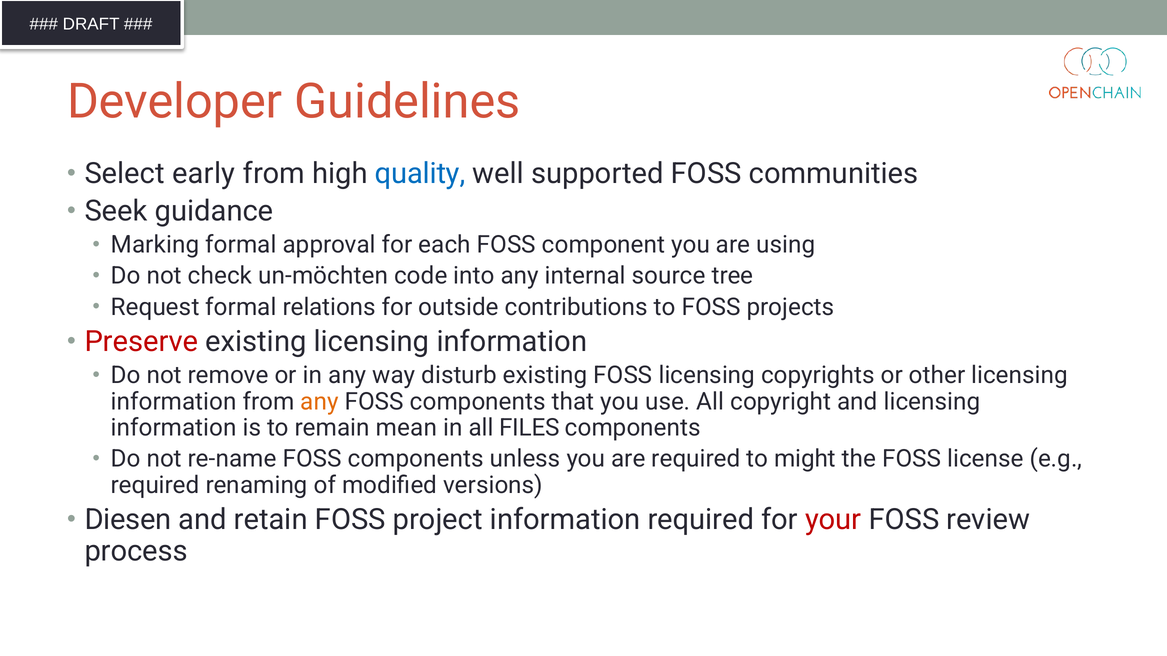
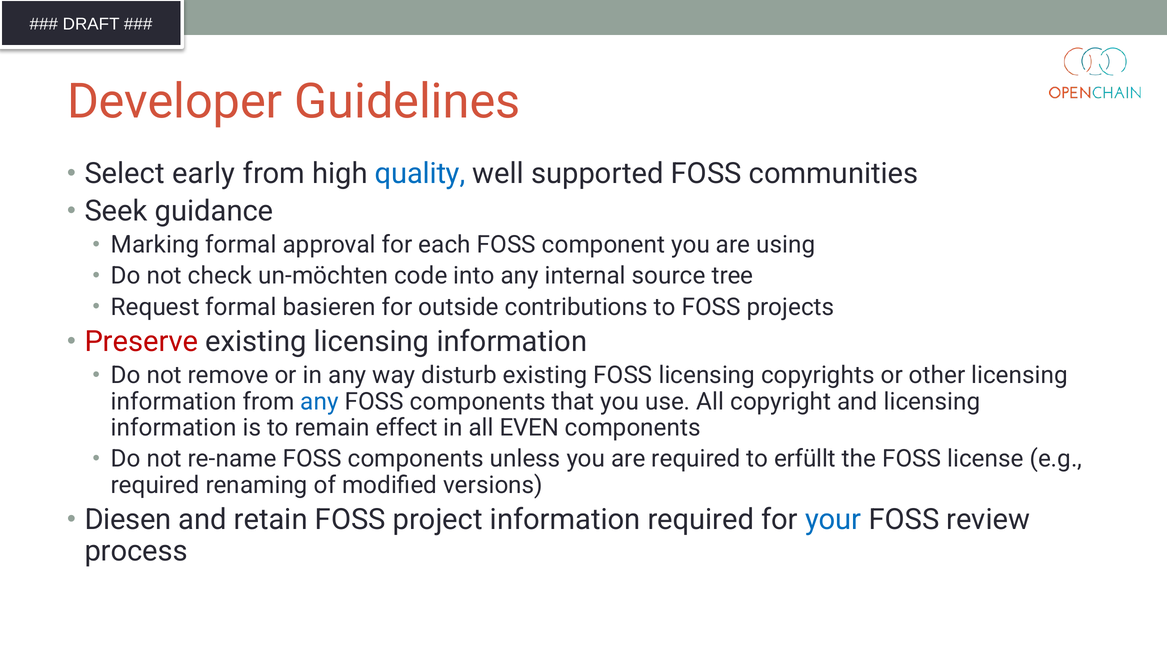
relations: relations -> basieren (329, 307)
any colour: orange -> blue (320, 402)
mean: mean -> effect (407, 428)
FILES: FILES -> EVEN (529, 428)
might: might -> erfüllt (805, 459)
your colour: red -> blue (833, 520)
